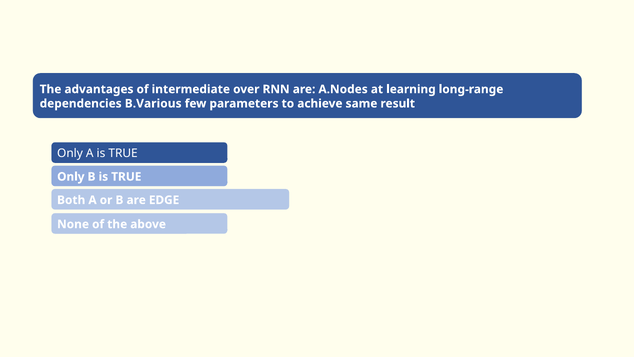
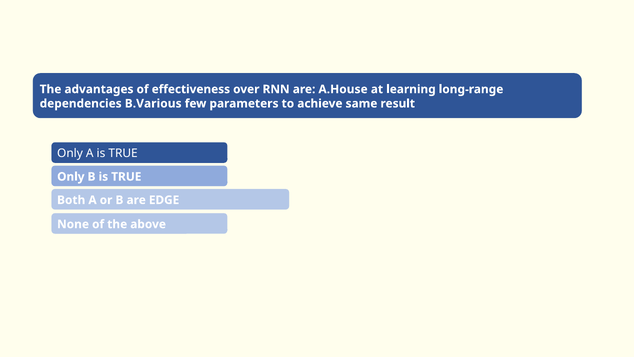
intermediate: intermediate -> effectiveness (191, 89)
A.Nodes: A.Nodes -> A.House (343, 89)
